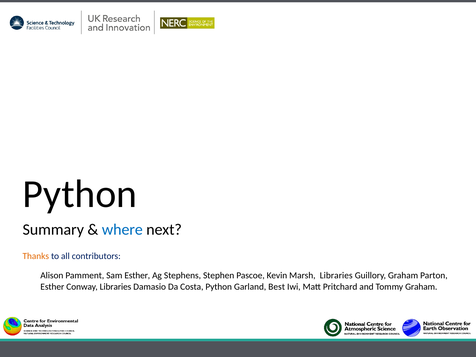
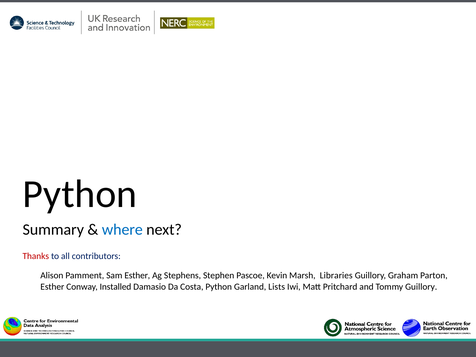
Thanks colour: orange -> red (36, 256)
Conway Libraries: Libraries -> Installed (115, 287)
Best: Best -> Lists (277, 287)
Tommy Graham: Graham -> Guillory (421, 287)
